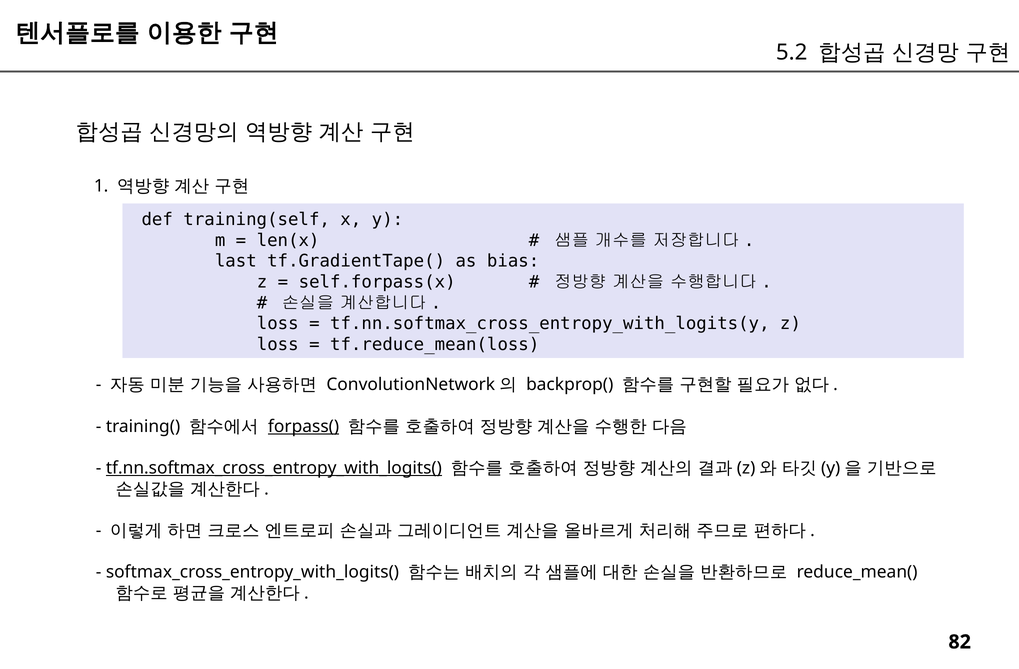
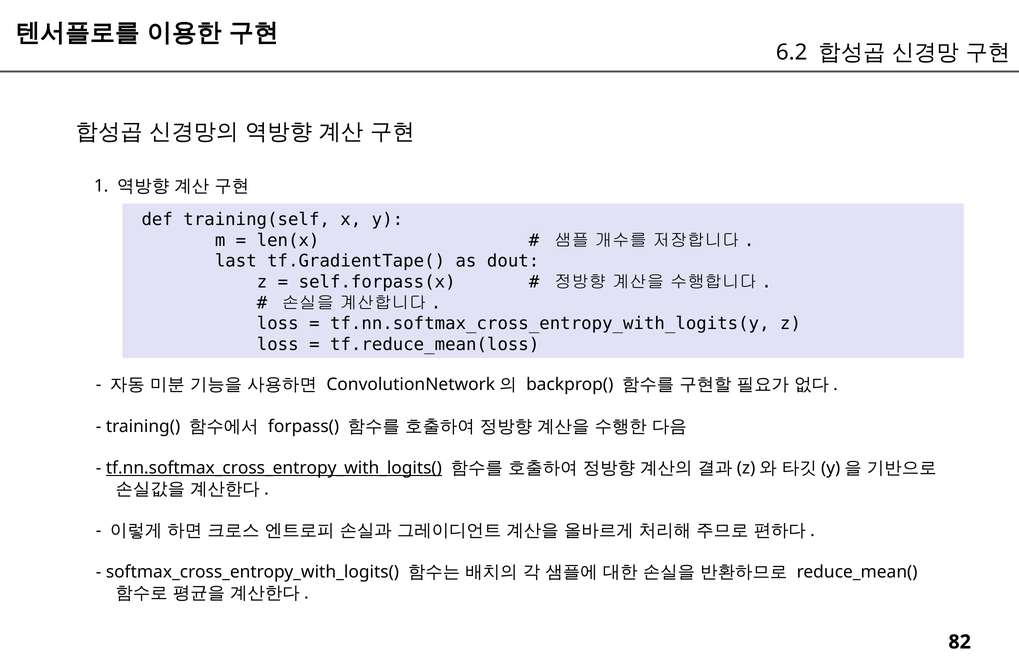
5.2: 5.2 -> 6.2 (792, 52)
bias: bias -> dout (513, 261)
forpass( underline: present -> none (304, 427)
